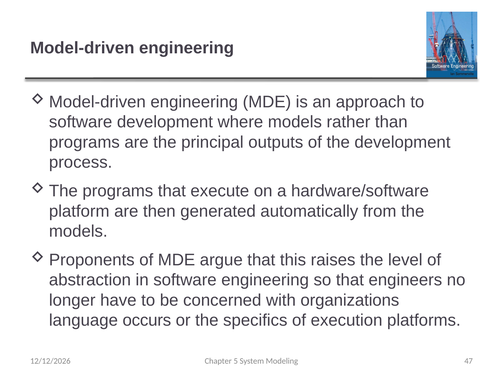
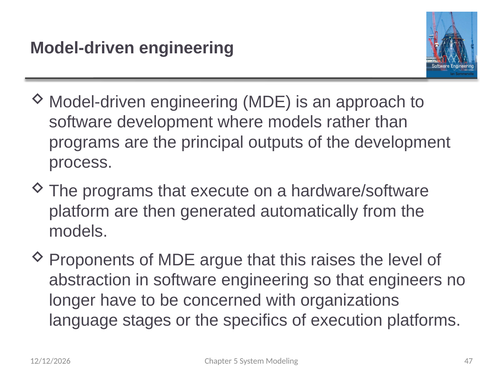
occurs: occurs -> stages (147, 320)
